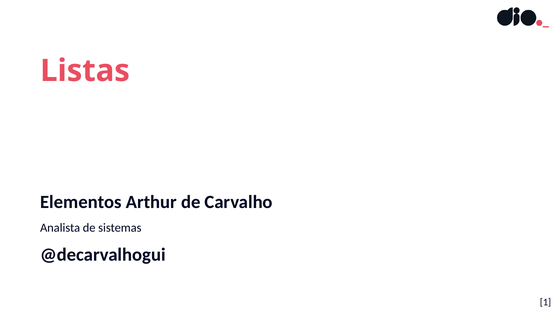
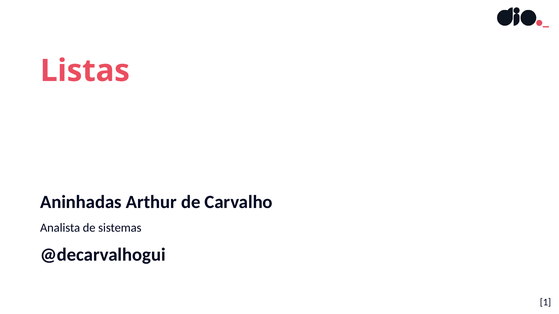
Elementos: Elementos -> Aninhadas (81, 202)
